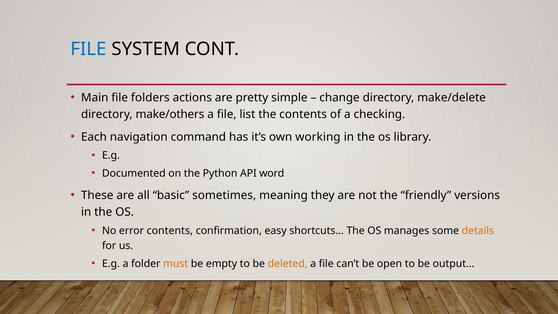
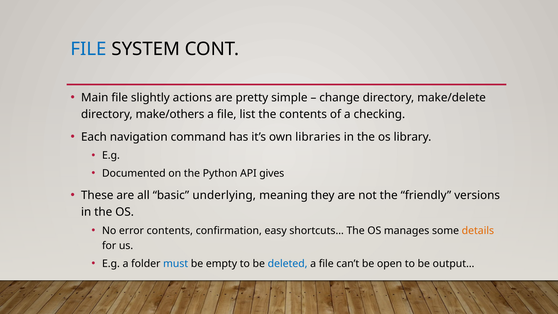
folders: folders -> slightly (150, 98)
working: working -> libraries (318, 137)
word: word -> gives (272, 173)
sometimes: sometimes -> underlying (224, 195)
must colour: orange -> blue (176, 264)
deleted colour: orange -> blue (288, 264)
